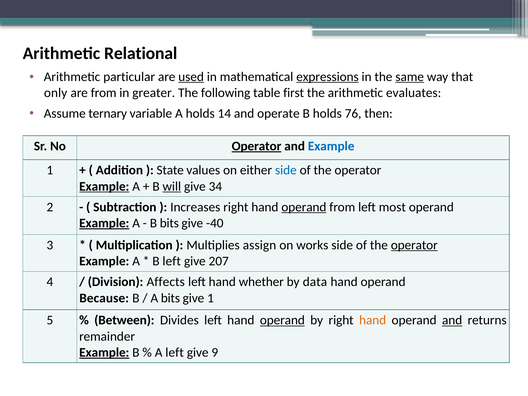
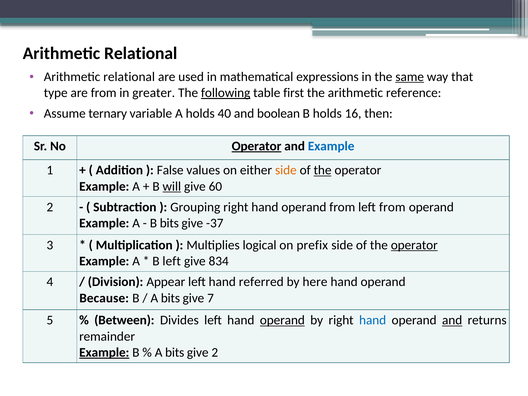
particular: particular -> relational (129, 77)
used underline: present -> none (191, 77)
expressions underline: present -> none (327, 77)
only: only -> type (56, 93)
following underline: none -> present (226, 93)
evaluates: evaluates -> reference (414, 93)
14: 14 -> 40 (224, 113)
operate: operate -> boolean (278, 113)
76: 76 -> 16 (353, 113)
State: State -> False (170, 170)
side colour: blue -> orange (286, 170)
the underline: none -> present (323, 170)
Example underline: present -> none (104, 186)
34: 34 -> 60 (215, 186)
Increases: Increases -> Grouping (195, 207)
operand underline: present -> none (304, 207)
left most: most -> from (392, 207)
Example underline: present -> none (104, 223)
-40: -40 -> -37 (215, 223)
assign: assign -> logical (260, 245)
works: works -> prefix (312, 245)
207: 207 -> 834 (219, 261)
Affects: Affects -> Appear (166, 282)
whether: whether -> referred (261, 282)
data: data -> here (315, 282)
give 1: 1 -> 7 (211, 298)
hand colour: orange -> blue (373, 320)
left: left -> bits (175, 352)
give 9: 9 -> 2 (215, 352)
